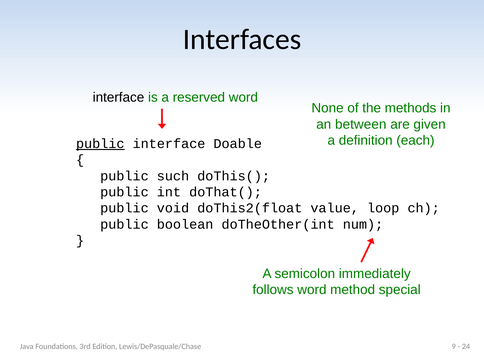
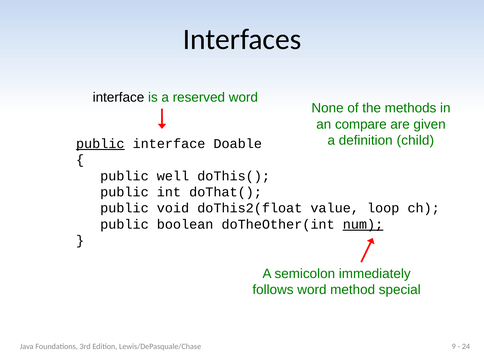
between: between -> compare (361, 124)
each: each -> child (415, 140)
such: such -> well (173, 176)
num underline: none -> present (363, 224)
